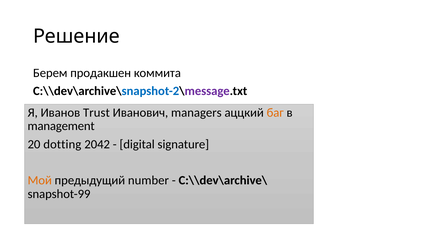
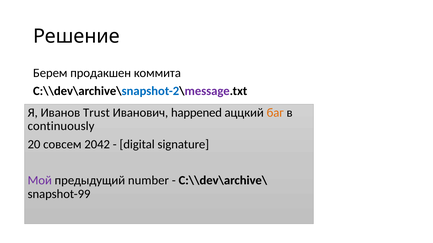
managers: managers -> happened (196, 113)
management: management -> continuously (61, 126)
dotting: dotting -> совсем (62, 145)
Мой colour: orange -> purple (40, 181)
